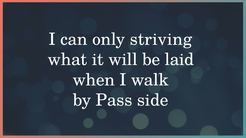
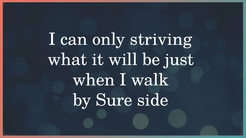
laid: laid -> just (179, 60)
Pass: Pass -> Sure (114, 100)
